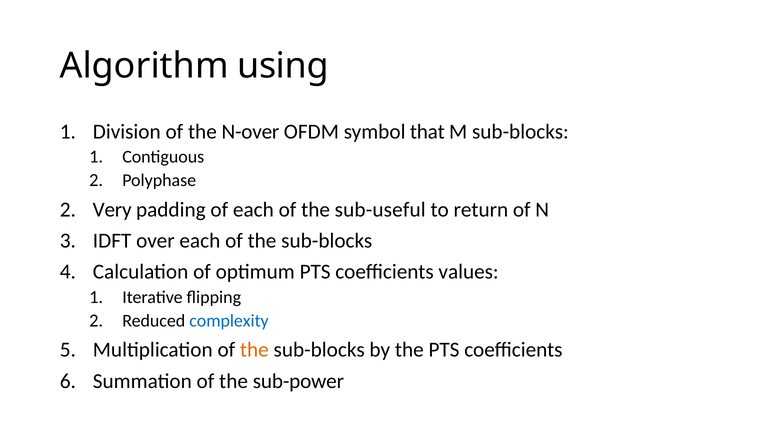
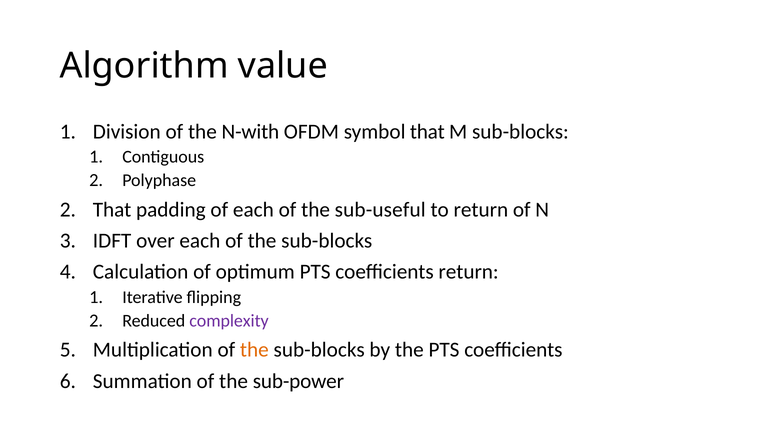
using: using -> value (283, 66)
N-over: N-over -> N-with (250, 132)
Very: Very -> That (112, 210)
coefficients values: values -> return (469, 272)
complexity colour: blue -> purple (229, 321)
